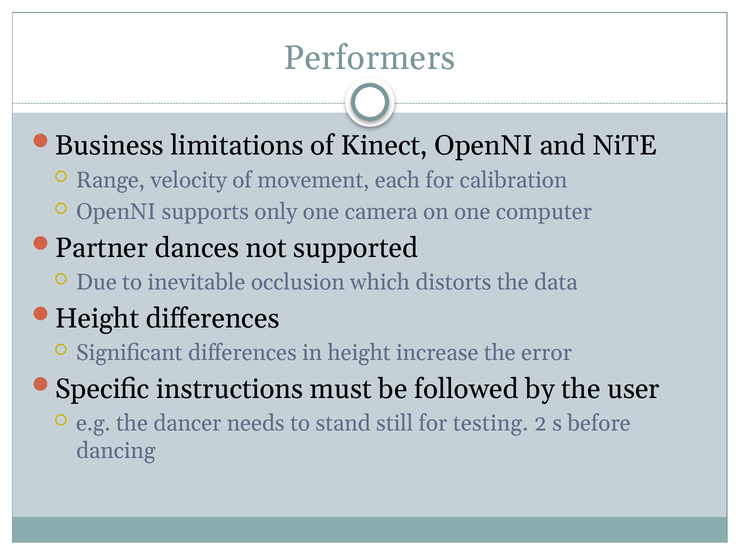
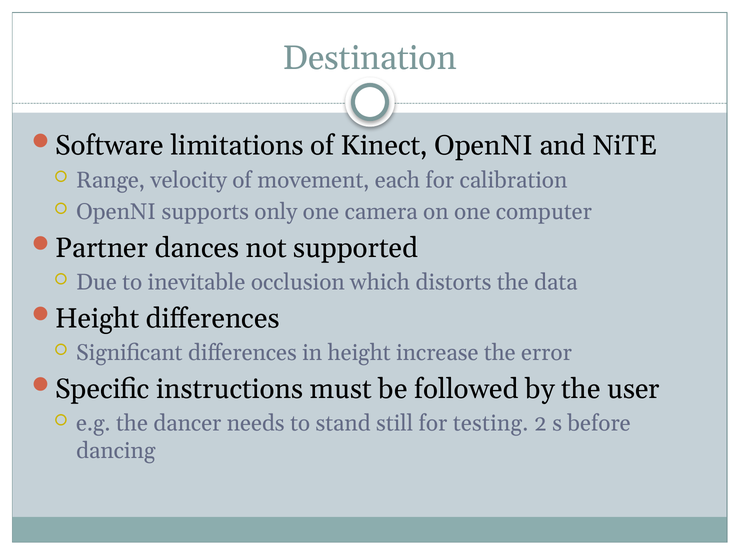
Performers: Performers -> Destination (370, 58)
Business: Business -> Software (110, 146)
